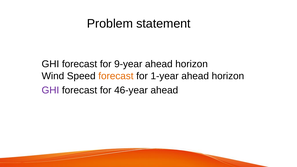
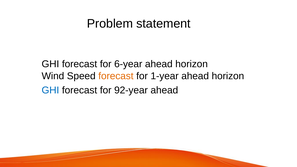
9-year: 9-year -> 6-year (128, 64)
GHI colour: purple -> blue (50, 90)
46-year: 46-year -> 92-year (131, 90)
